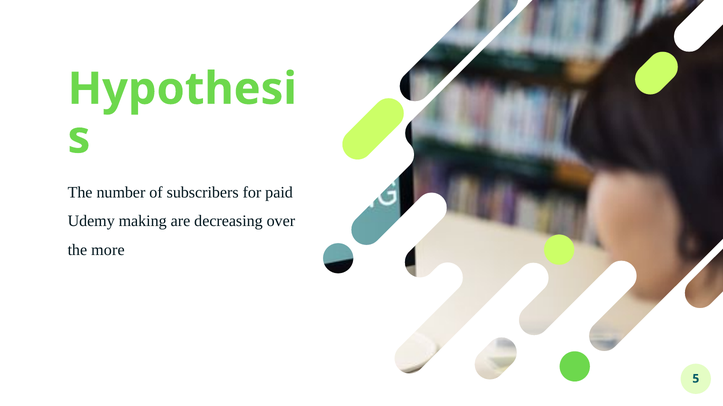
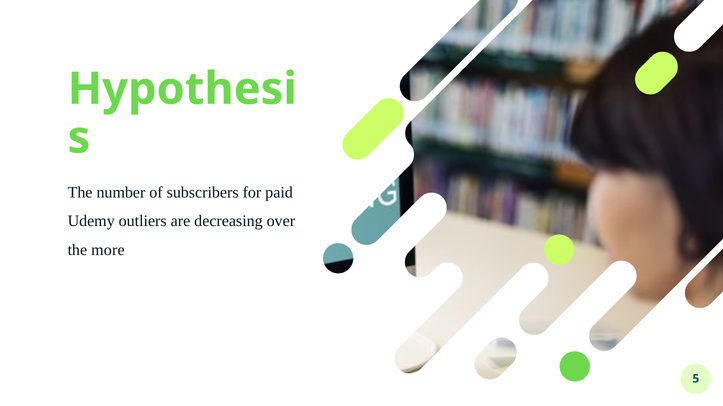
making: making -> outliers (143, 222)
